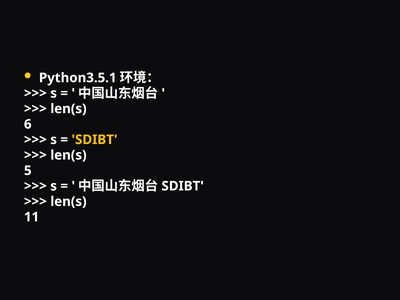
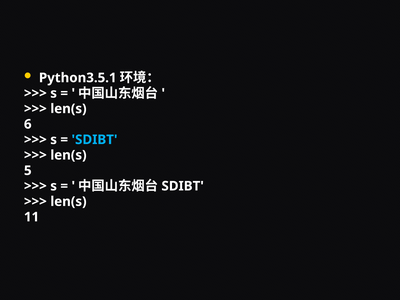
SDIBT colour: yellow -> light blue (94, 140)
